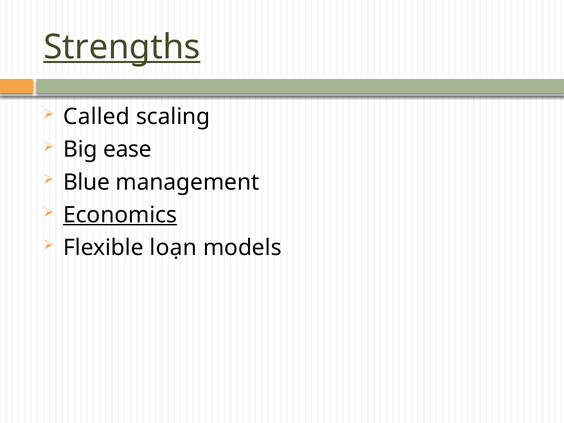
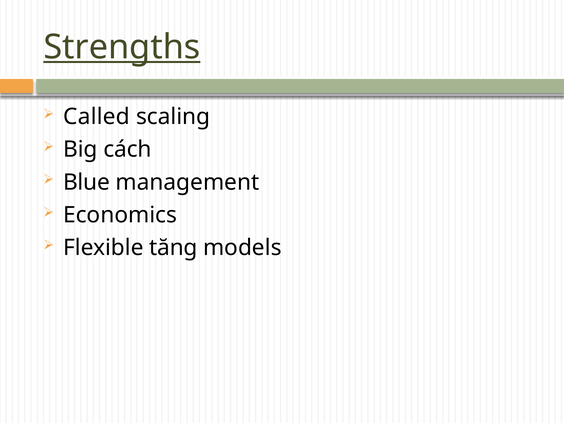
ease: ease -> cách (128, 149)
Economics underline: present -> none (120, 215)
loạn: loạn -> tăng (173, 248)
